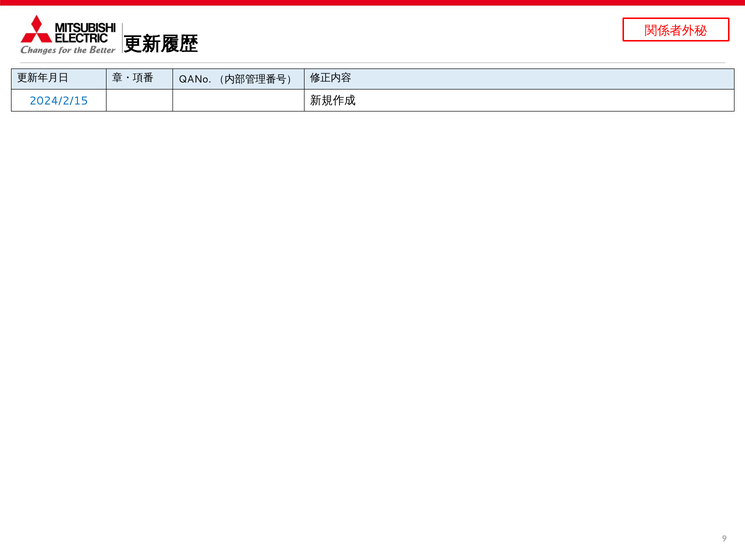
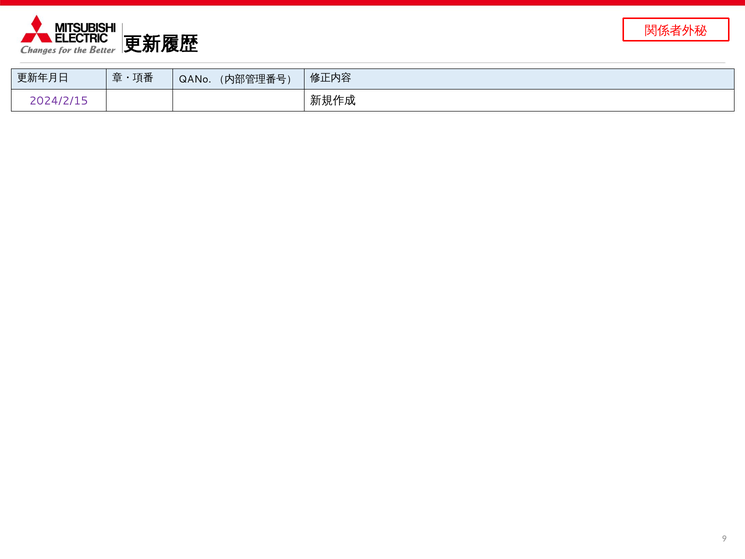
2024/2/15 colour: blue -> purple (59, 101)
